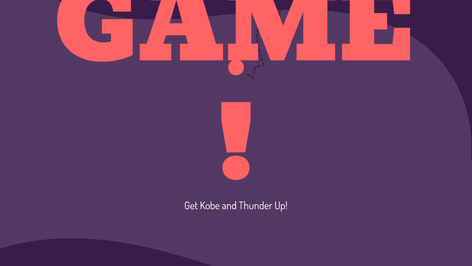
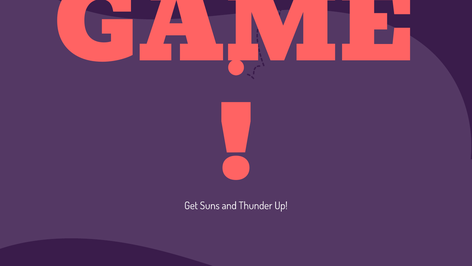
Kobe: Kobe -> Suns (210, 205)
